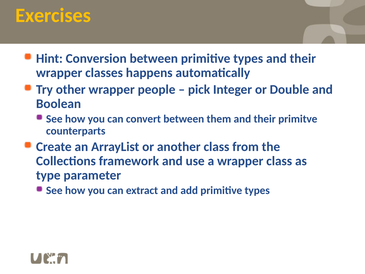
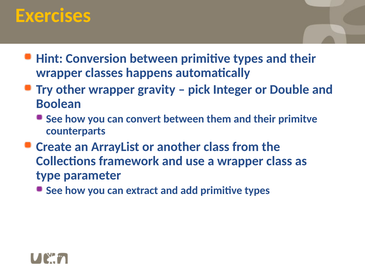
people: people -> gravity (157, 89)
